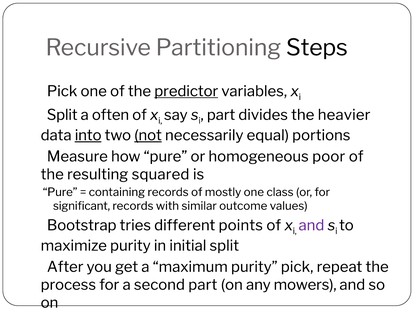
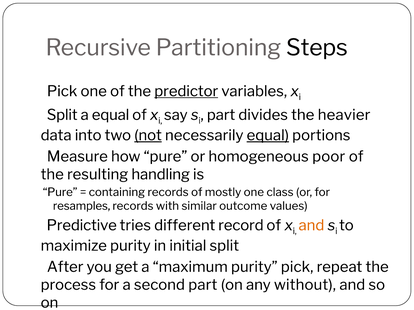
a often: often -> equal (111, 115)
into underline: present -> none (88, 136)
equal underline: none -> present (268, 136)
squared: squared -> handling (161, 175)
significant: significant -> resamples (82, 206)
Bootstrap: Bootstrap -> Predictive (82, 226)
points: points -> record (241, 226)
and colour: purple -> orange (311, 226)
mowers: mowers -> without (305, 285)
